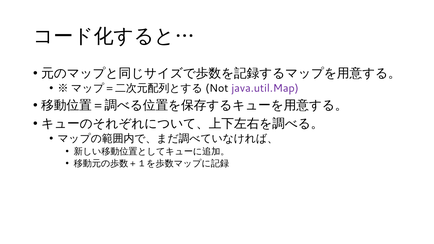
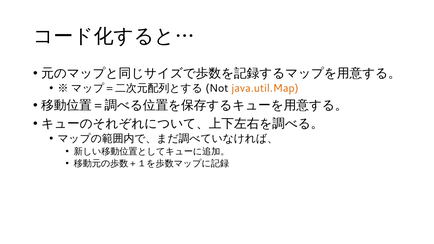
java.util.Map colour: purple -> orange (265, 88)
